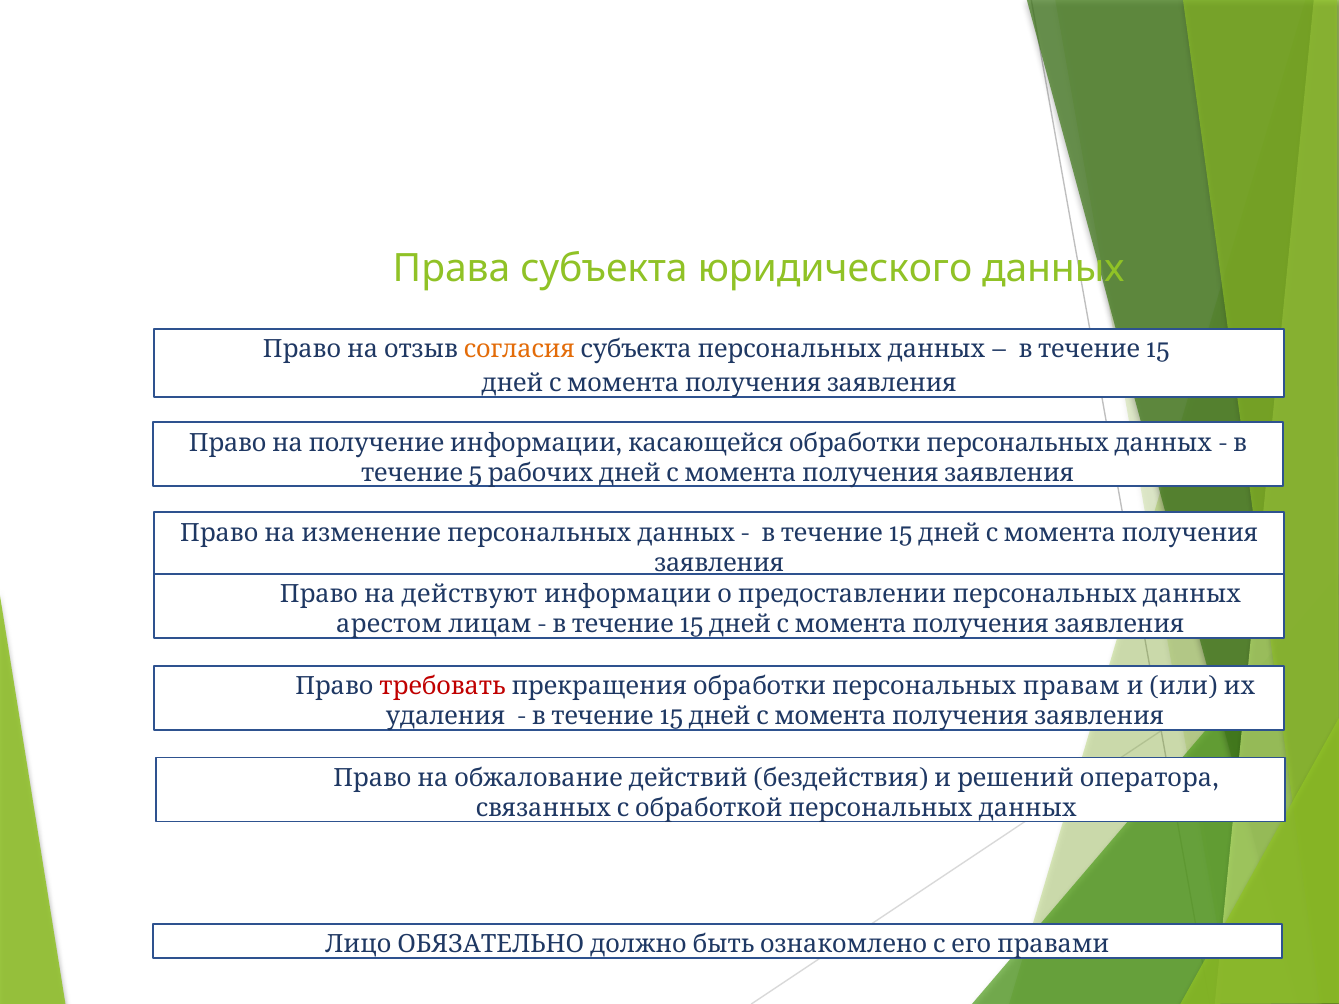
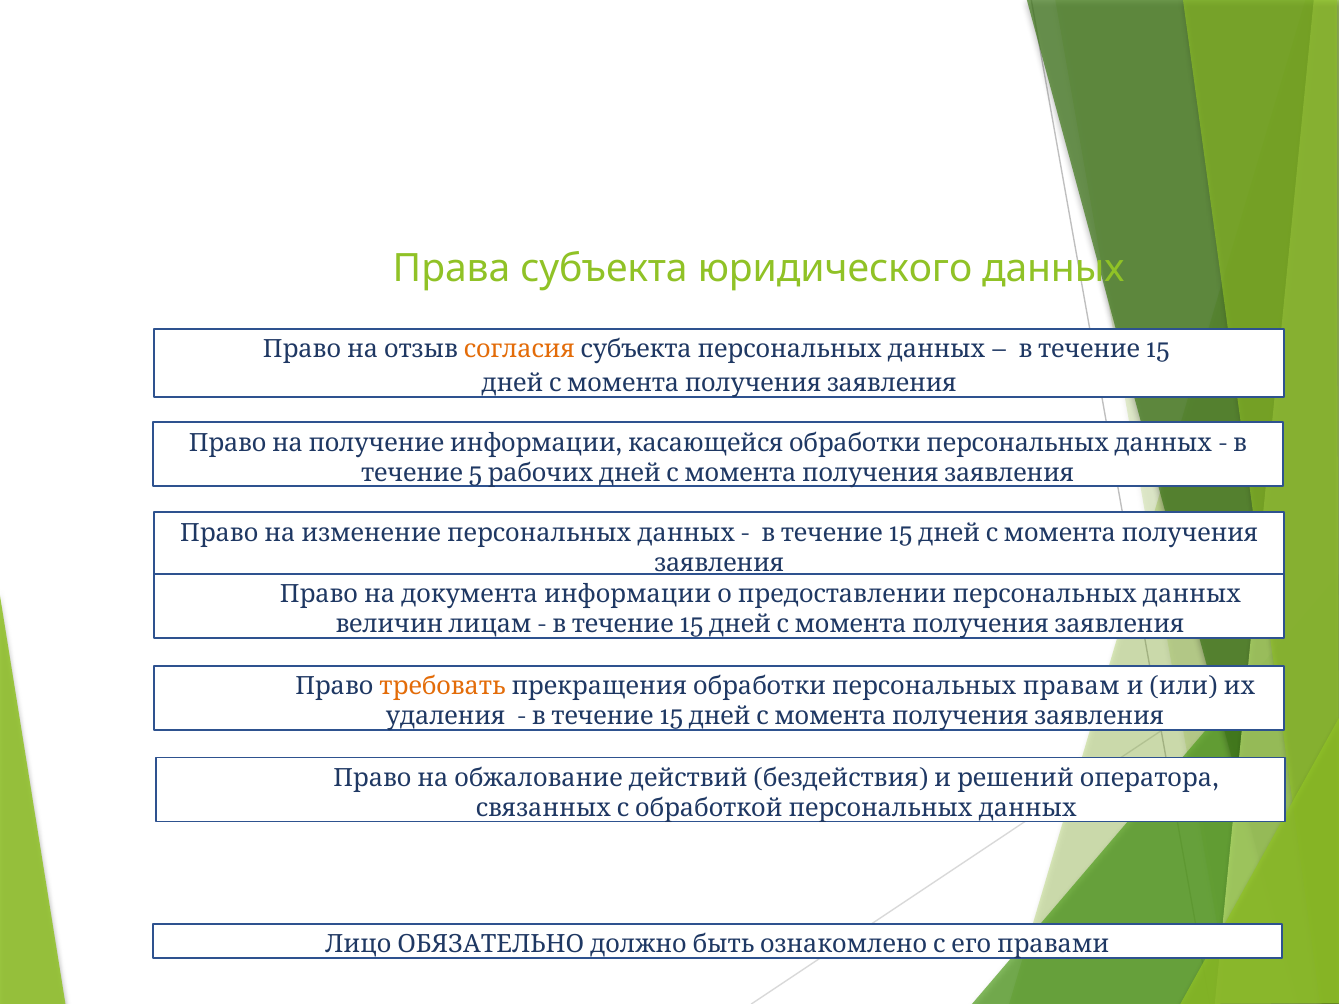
действуют: действуют -> документа (470, 595)
арестом: арестом -> величин (389, 625)
требовать colour: red -> orange (442, 687)
